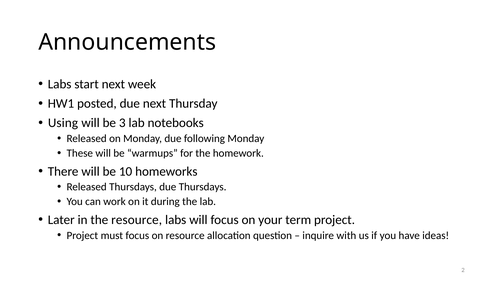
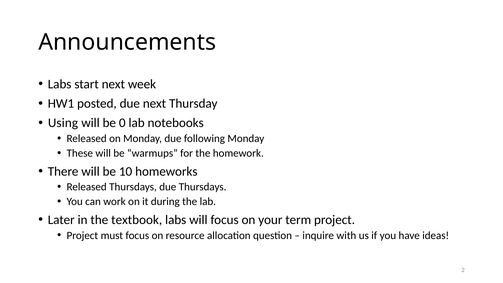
3: 3 -> 0 (122, 123)
the resource: resource -> textbook (137, 220)
